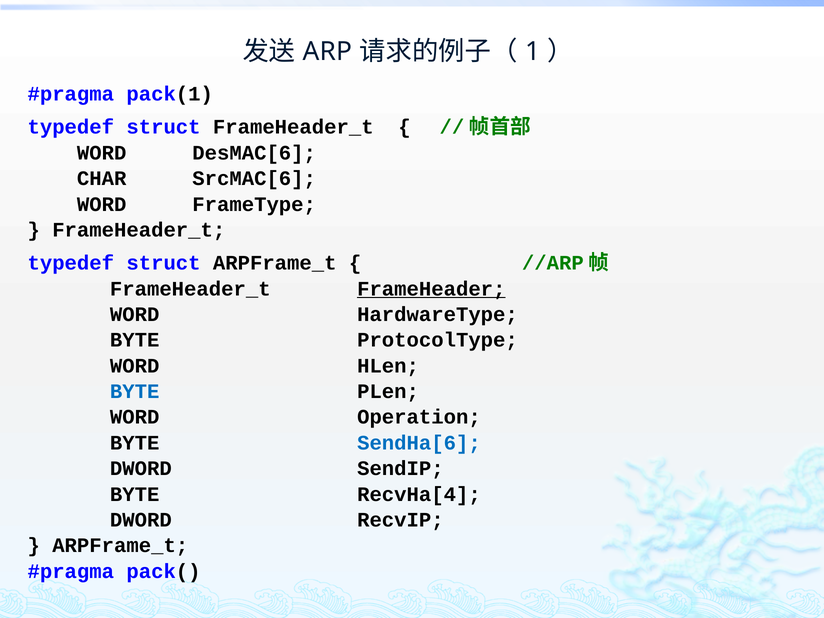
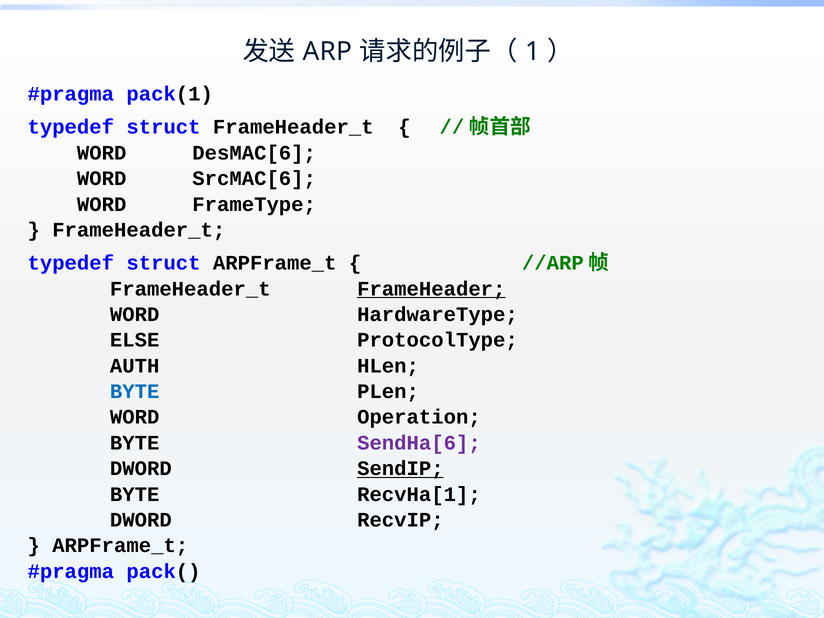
CHAR: CHAR -> WORD (102, 179)
BYTE: BYTE -> ELSE (135, 340)
WORD: WORD -> AUTH (135, 366)
SendHa[6 colour: blue -> purple (419, 443)
SendIP underline: none -> present (400, 469)
RecvHa[4: RecvHa[4 -> RecvHa[1 (419, 494)
